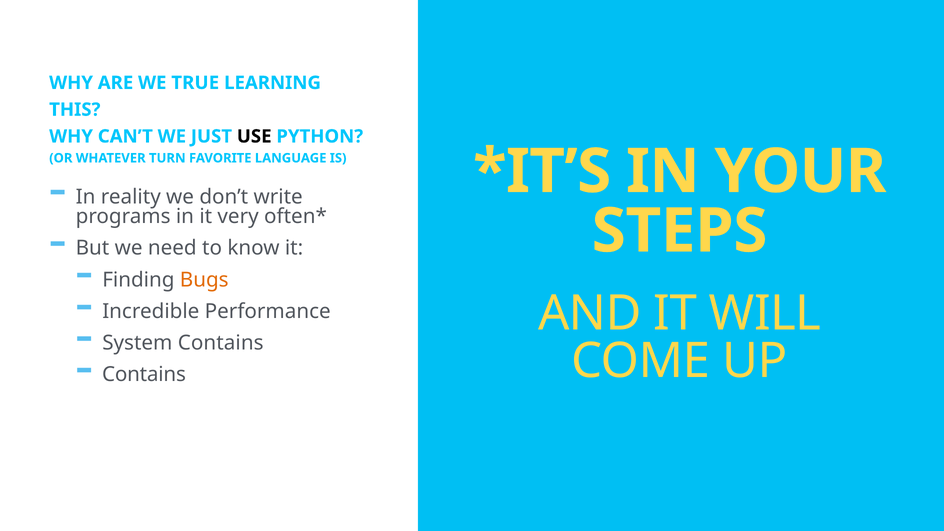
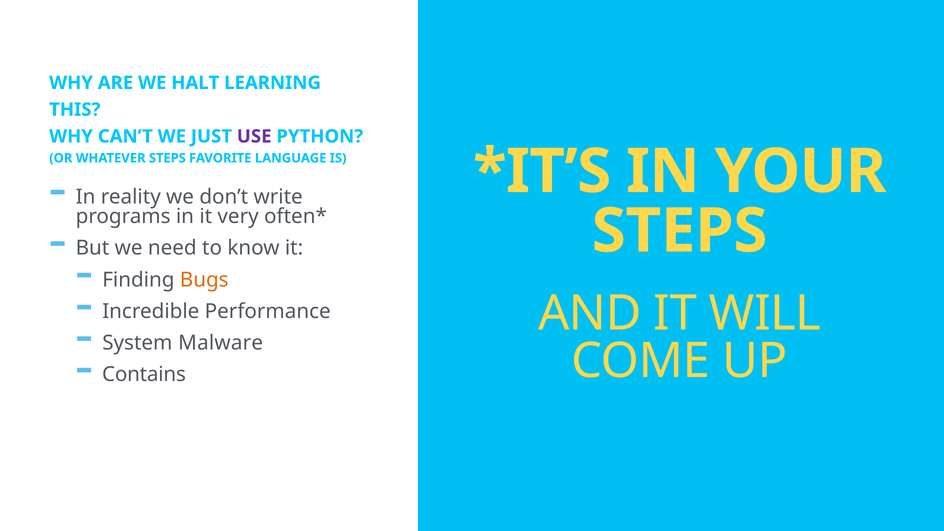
TRUE: TRUE -> HALT (195, 83)
USE colour: black -> purple (254, 136)
WHATEVER TURN: TURN -> STEPS (167, 158)
System Contains: Contains -> Malware (221, 343)
